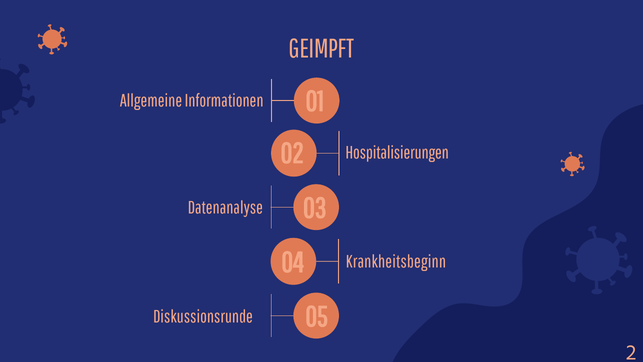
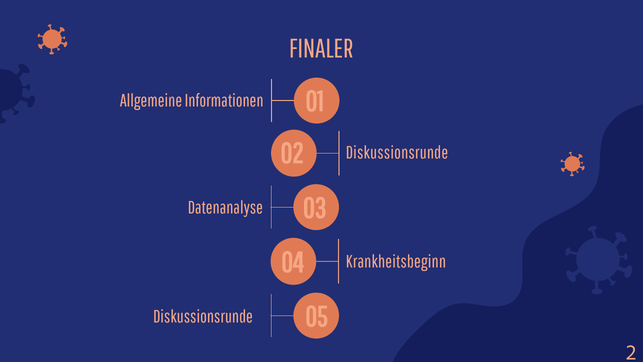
GEIMPFT: GEIMPFT -> FINALER (322, 49)
Hospitalisierungen: Hospitalisierungen -> Diskussionsrunde (397, 153)
